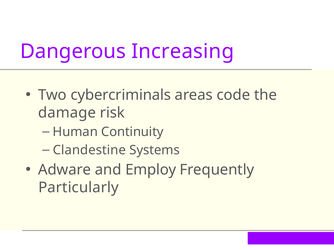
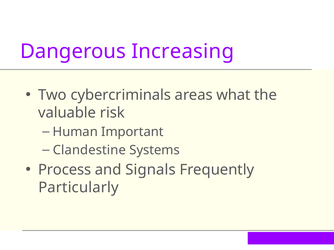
code: code -> what (233, 95)
damage: damage -> valuable (67, 113)
Continuity: Continuity -> Important (132, 132)
Adware: Adware -> Process (65, 170)
Employ: Employ -> Signals (151, 170)
